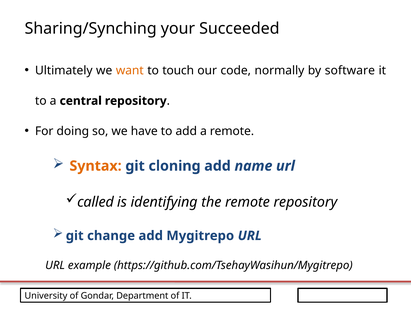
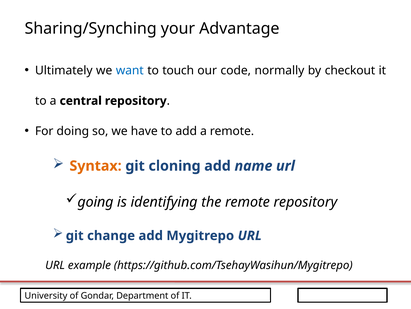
Succeeded: Succeeded -> Advantage (239, 28)
want colour: orange -> blue (130, 70)
software: software -> checkout (350, 70)
called: called -> going (95, 201)
